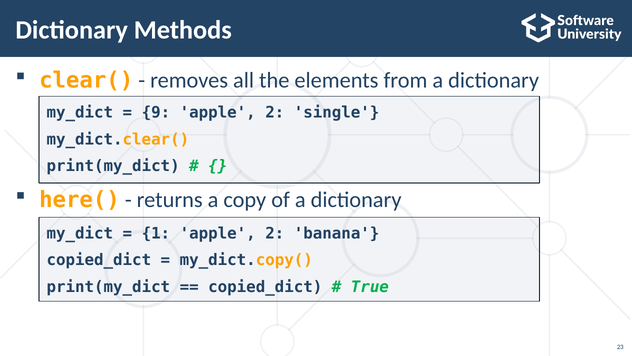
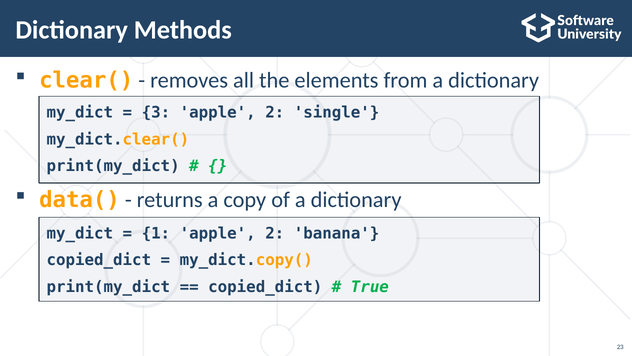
9: 9 -> 3 (156, 112)
here(: here( -> data( (80, 199)
